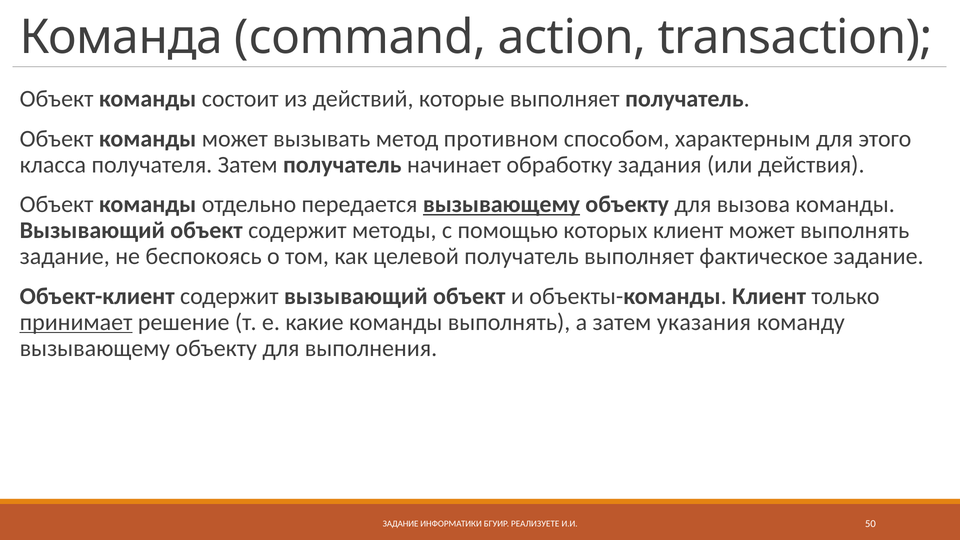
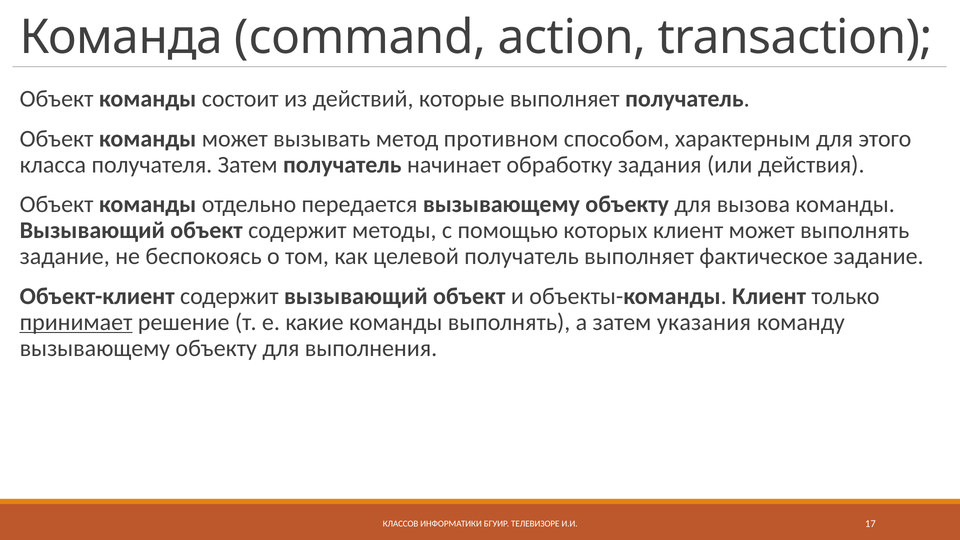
вызывающему underline: present -> none (501, 205)
ЗАДАНИЕ: ЗАДАНИЕ -> КЛАССОВ (401, 524)
РЕАЛИЗУЕТЕ: РЕАЛИЗУЕТЕ -> ТЕЛЕВИЗОРЕ (535, 524)
50: 50 -> 17 (870, 524)
